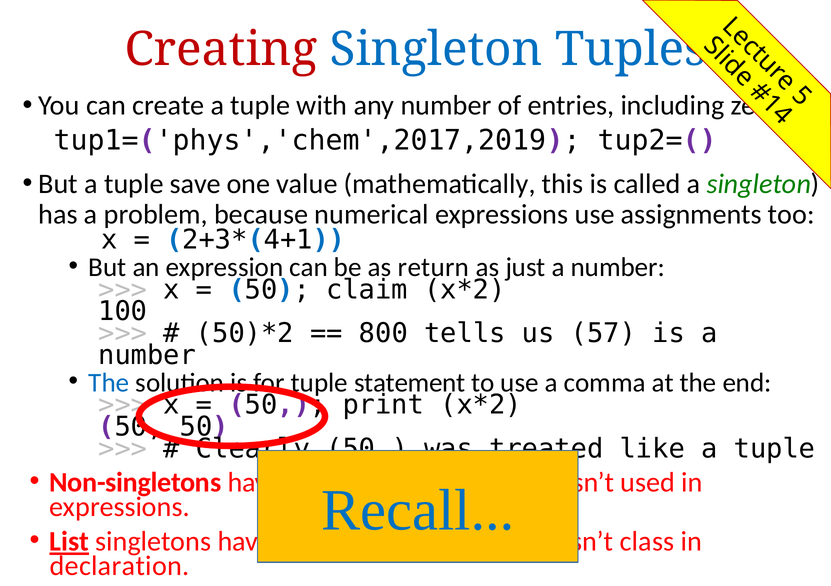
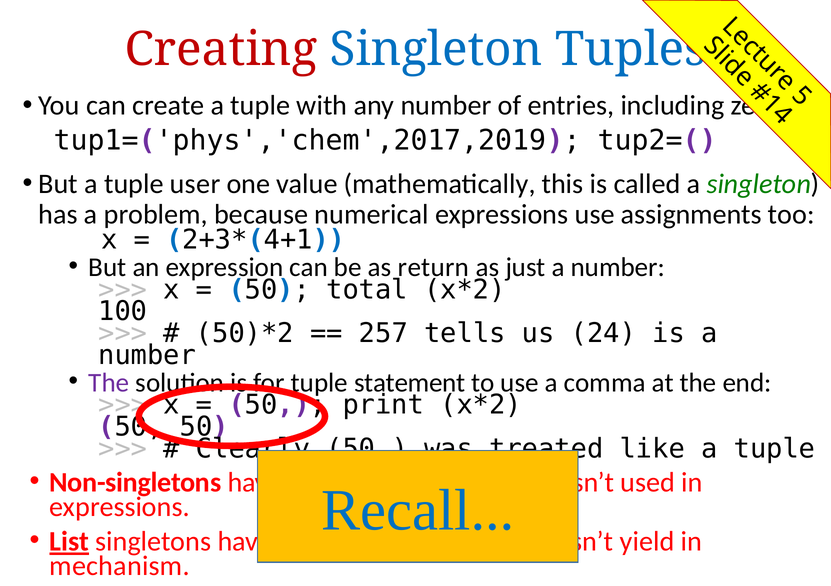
save: save -> user (195, 184)
claim: claim -> total (367, 290)
800: 800 -> 257 (383, 333)
57: 57 -> 24 (603, 333)
The colour: blue -> purple (109, 382)
class: class -> yield (647, 541)
declaration: declaration -> mechanism (120, 566)
